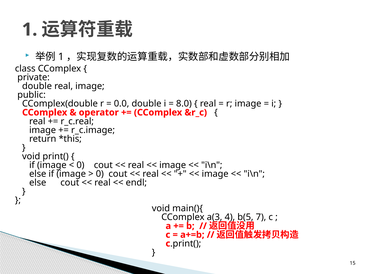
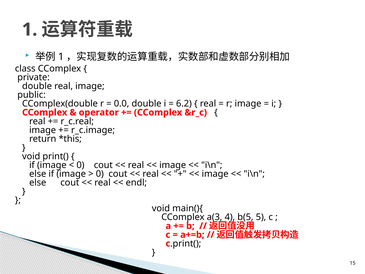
8.0: 8.0 -> 6.2 (184, 104)
7: 7 -> 5 (261, 217)
